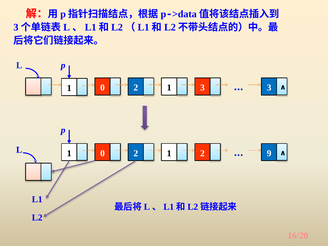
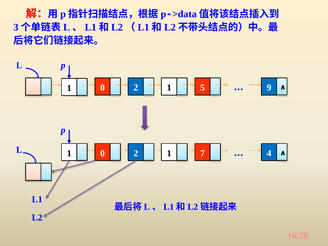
1 3: 3 -> 9 (269, 88)
2 3: 3 -> 5 (202, 88)
2 2: 2 -> 7 (202, 153)
9: 9 -> 4 (269, 153)
